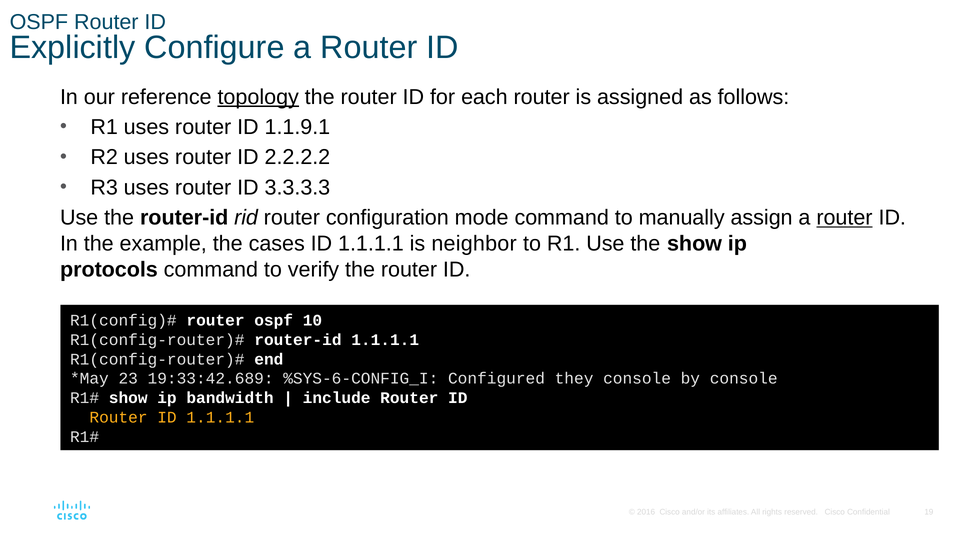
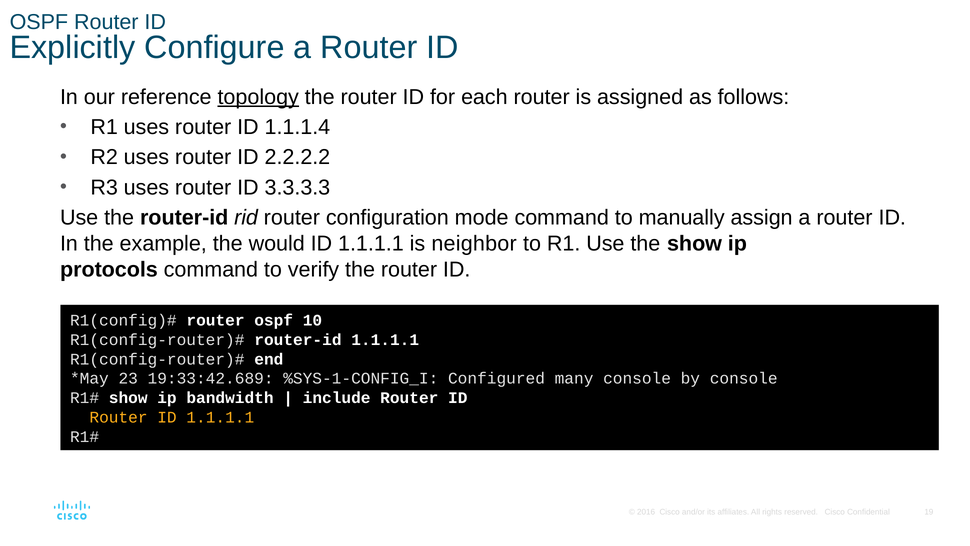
1.1.9.1: 1.1.9.1 -> 1.1.1.4 (297, 127)
router underline: present -> none (844, 218)
cases: cases -> would (277, 243)
%SYS-6-CONFIG_I: %SYS-6-CONFIG_I -> %SYS-1-CONFIG_I (361, 378)
they: they -> many (574, 378)
